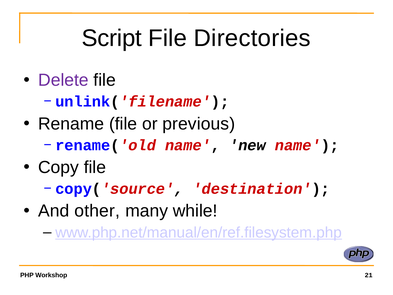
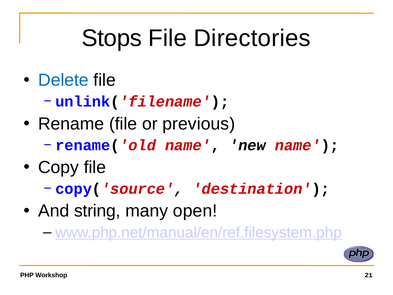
Script: Script -> Stops (112, 38)
Delete colour: purple -> blue (63, 80)
other: other -> string (97, 211)
while: while -> open (195, 211)
